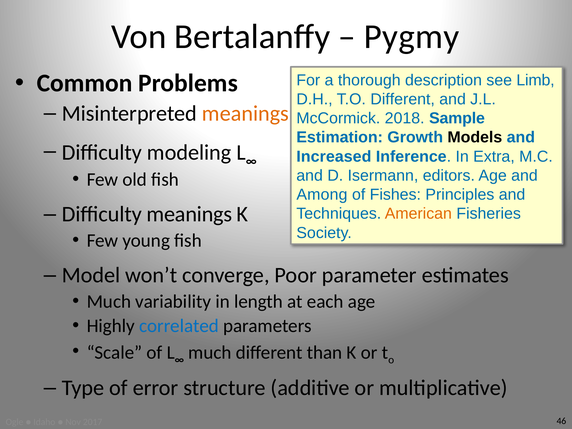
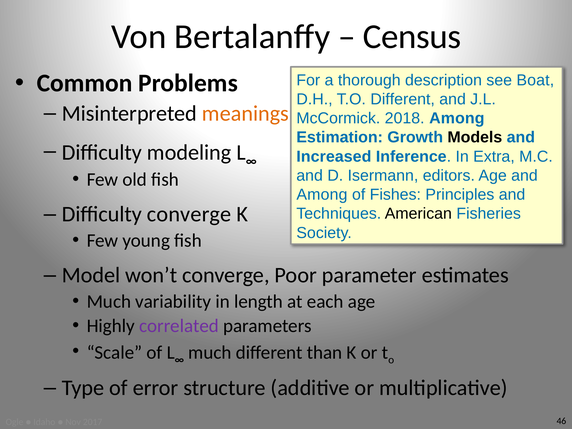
Pygmy: Pygmy -> Census (412, 37)
Limb: Limb -> Boat (535, 80)
2018 Sample: Sample -> Among (457, 118)
Difficulty meanings: meanings -> converge (189, 214)
American colour: orange -> black (418, 214)
correlated colour: blue -> purple (179, 326)
